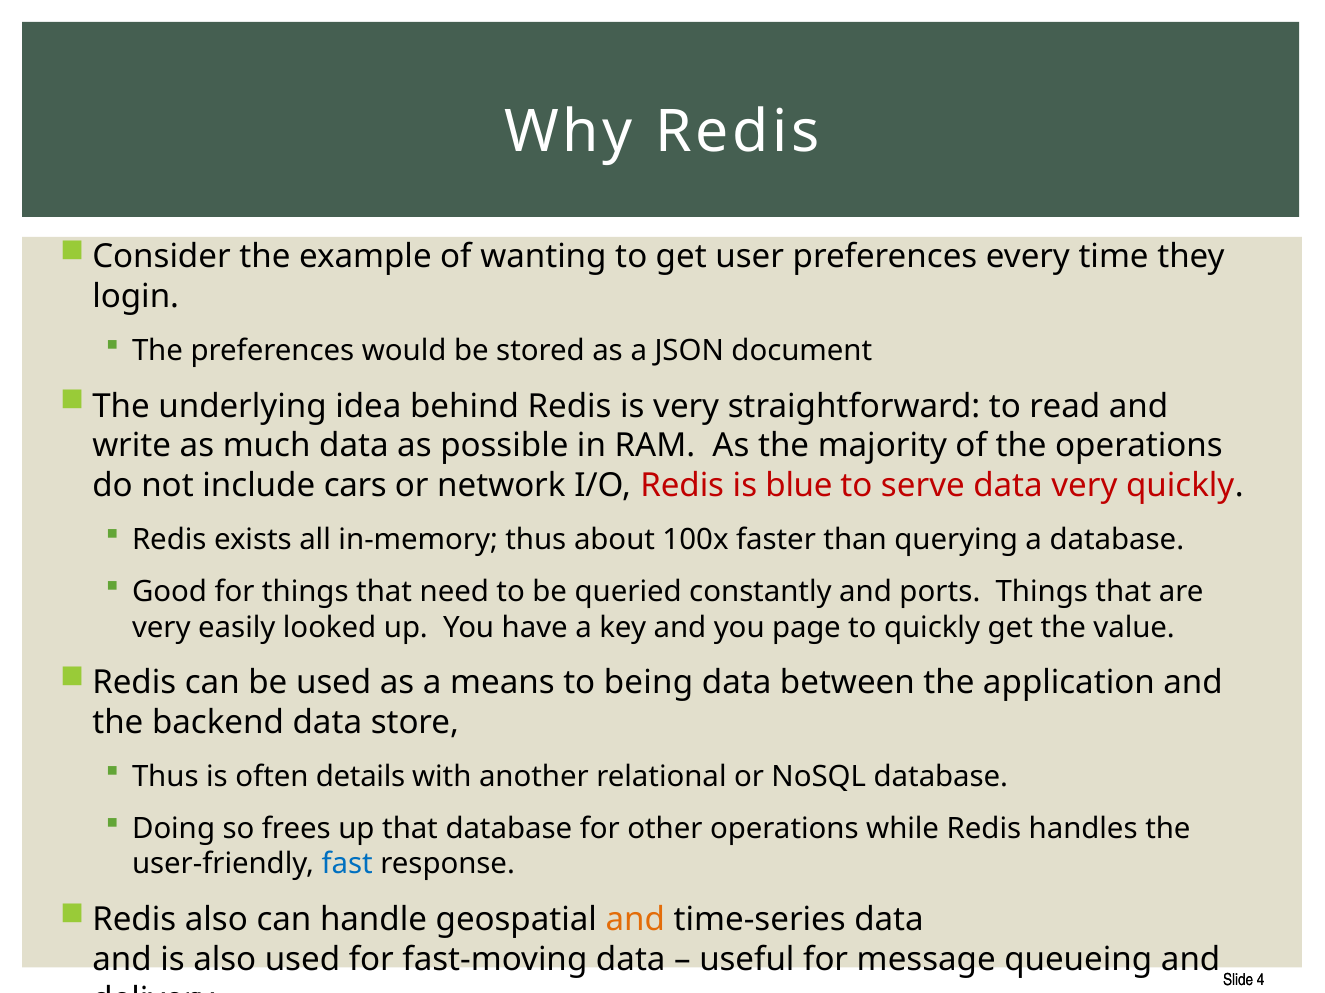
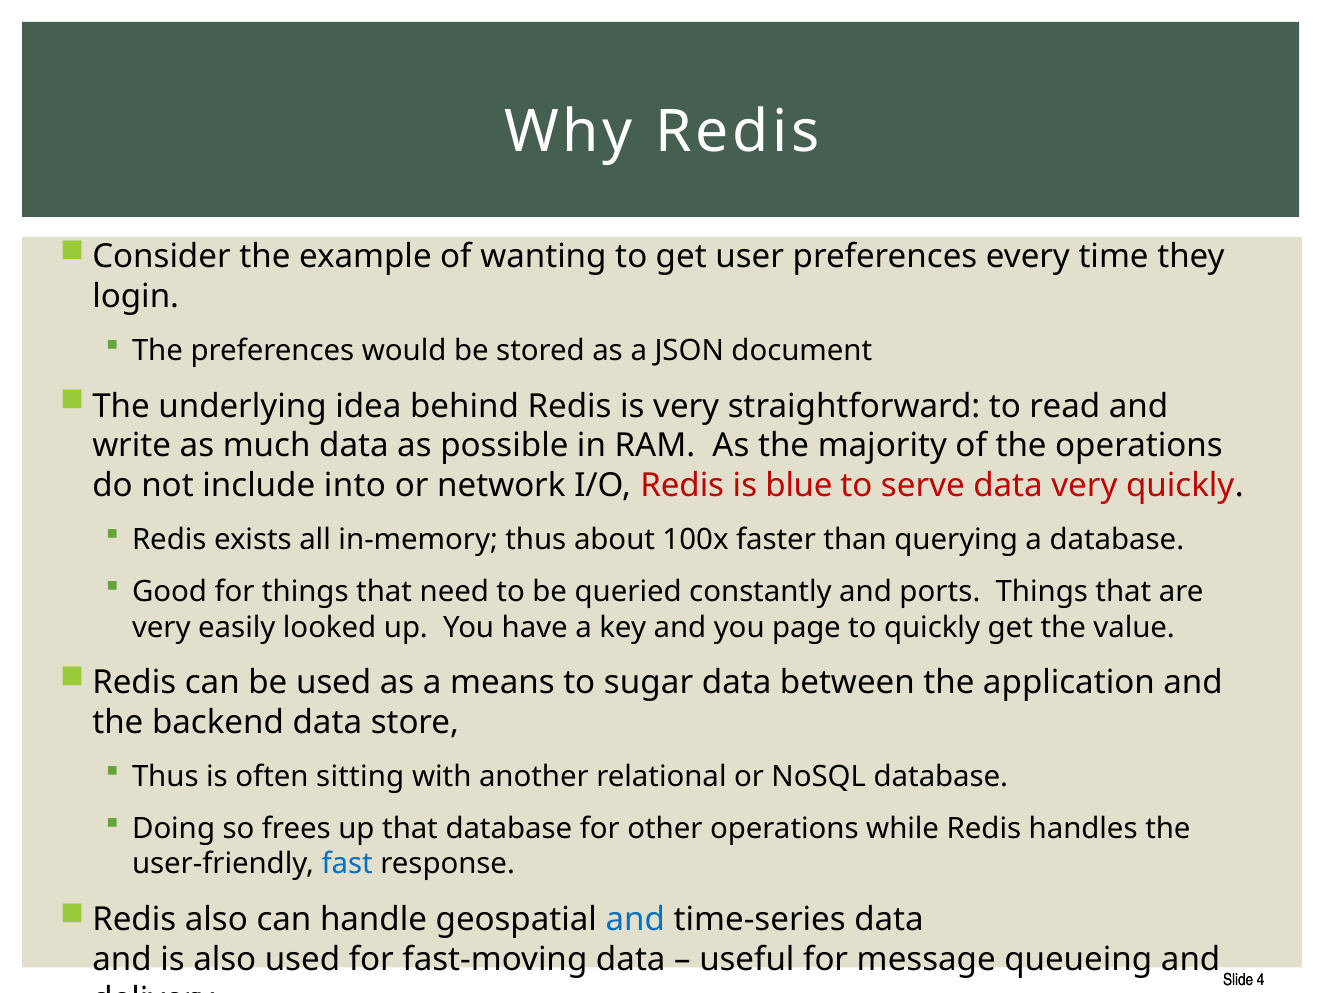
cars: cars -> into (355, 486)
being: being -> sugar (649, 683)
details: details -> sitting (360, 777)
and colour: orange -> blue (635, 920)
